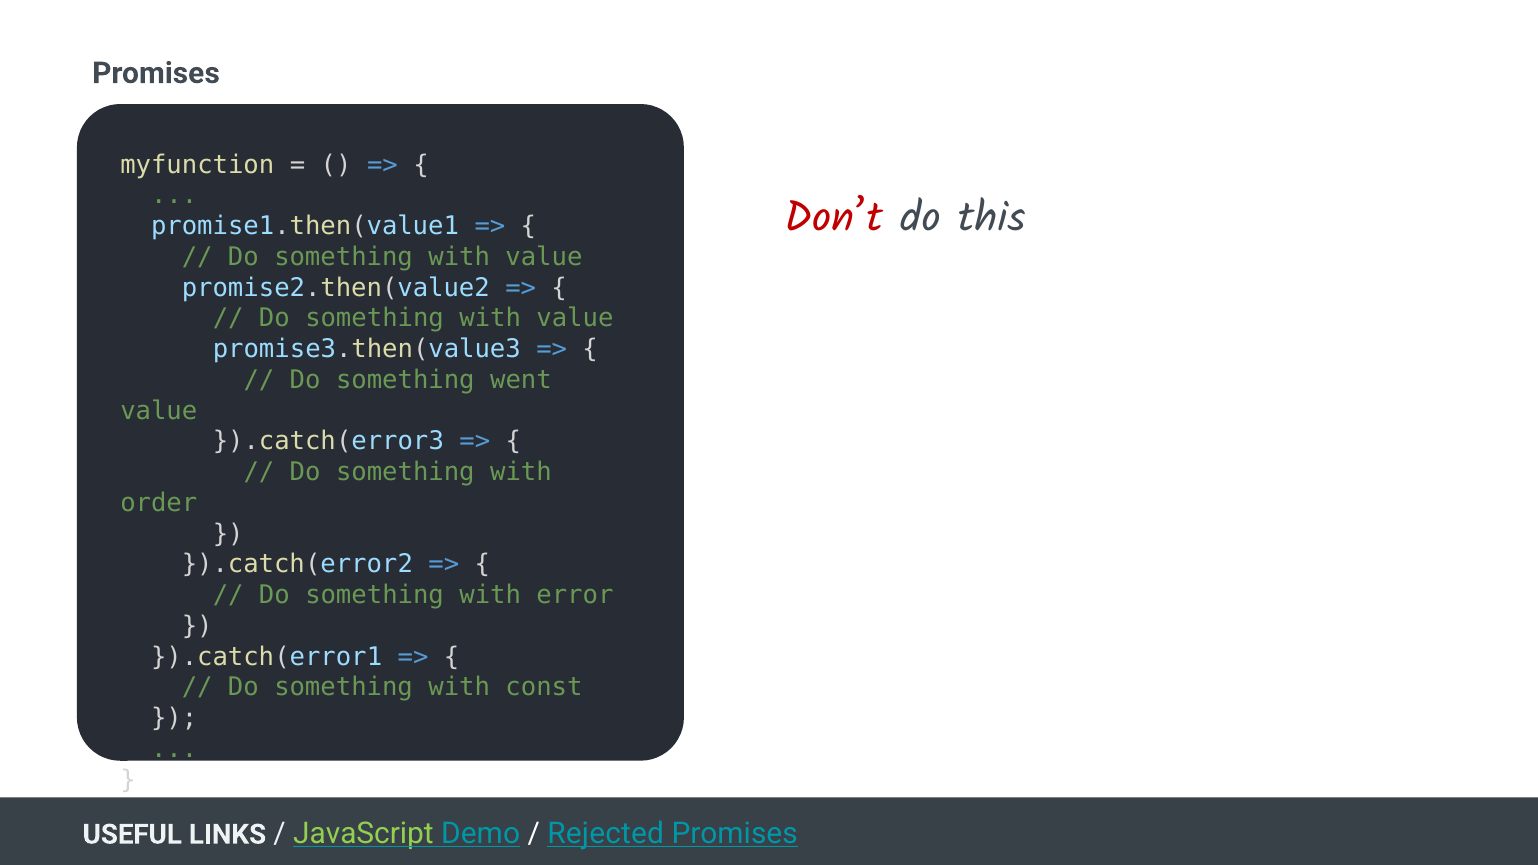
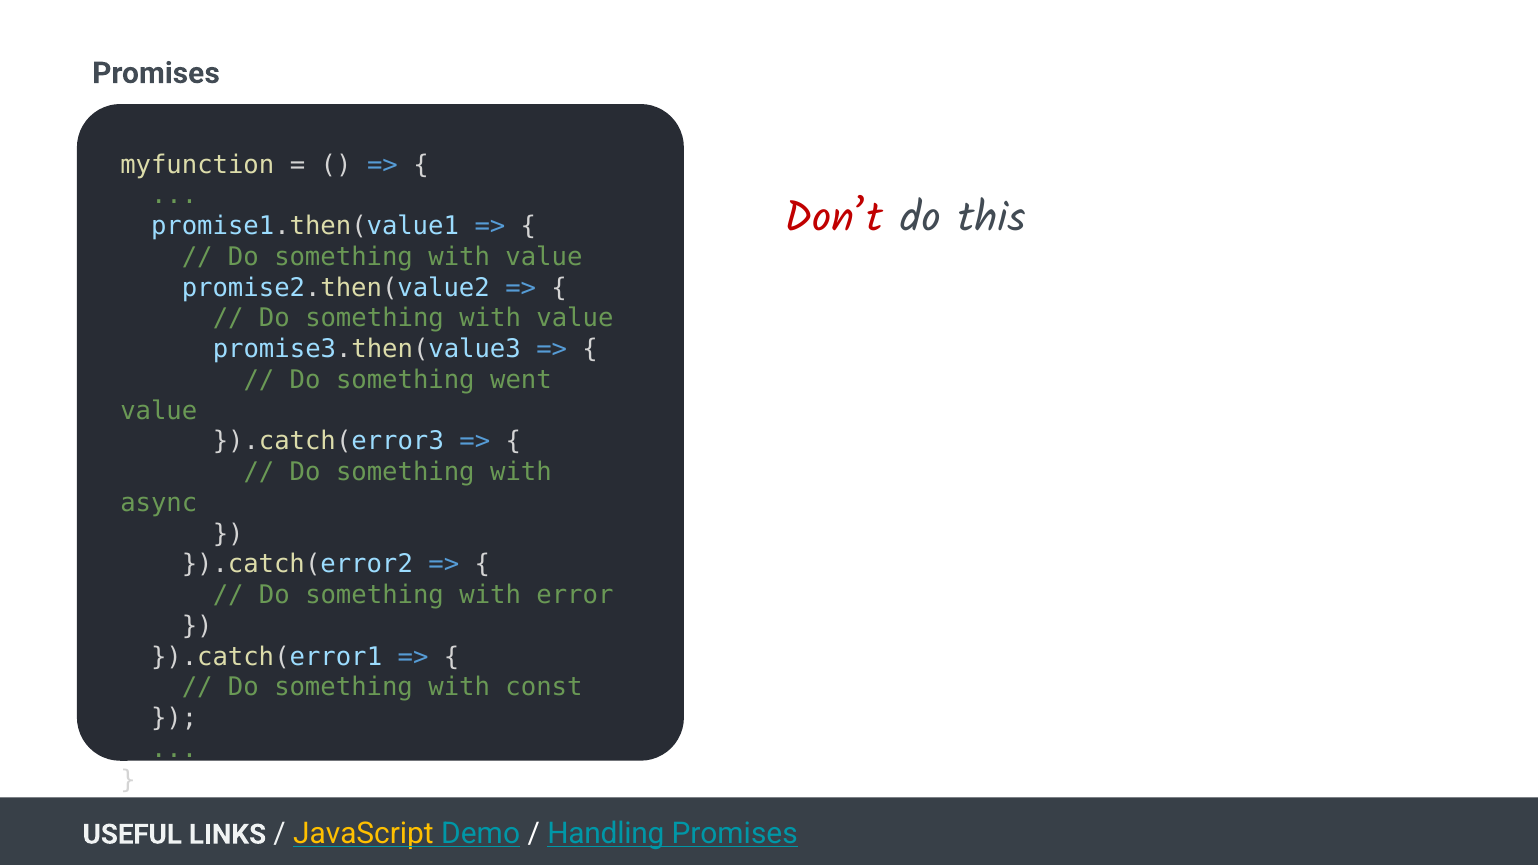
order: order -> async (159, 503)
JavaScript colour: light green -> yellow (363, 834)
Rejected: Rejected -> Handling (606, 834)
